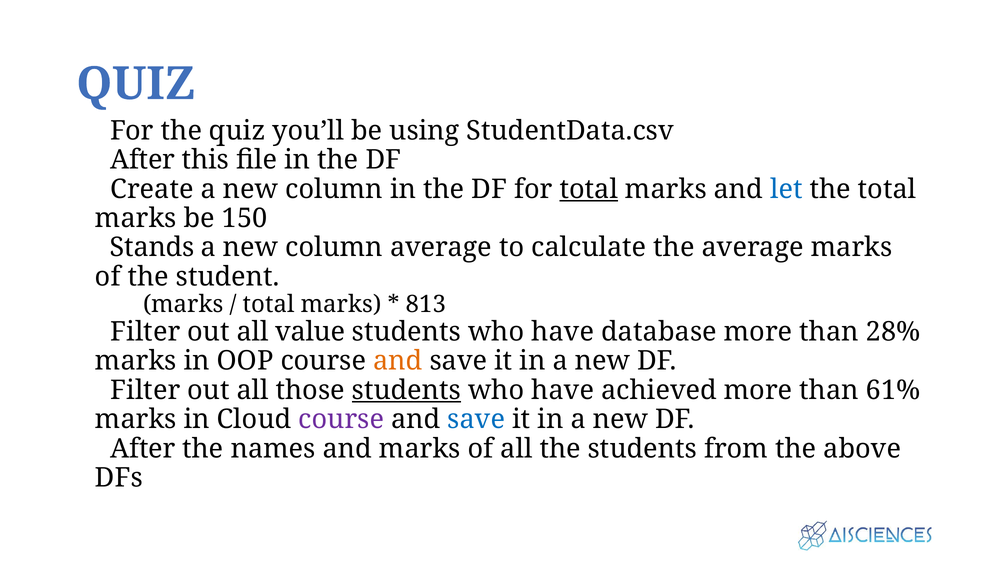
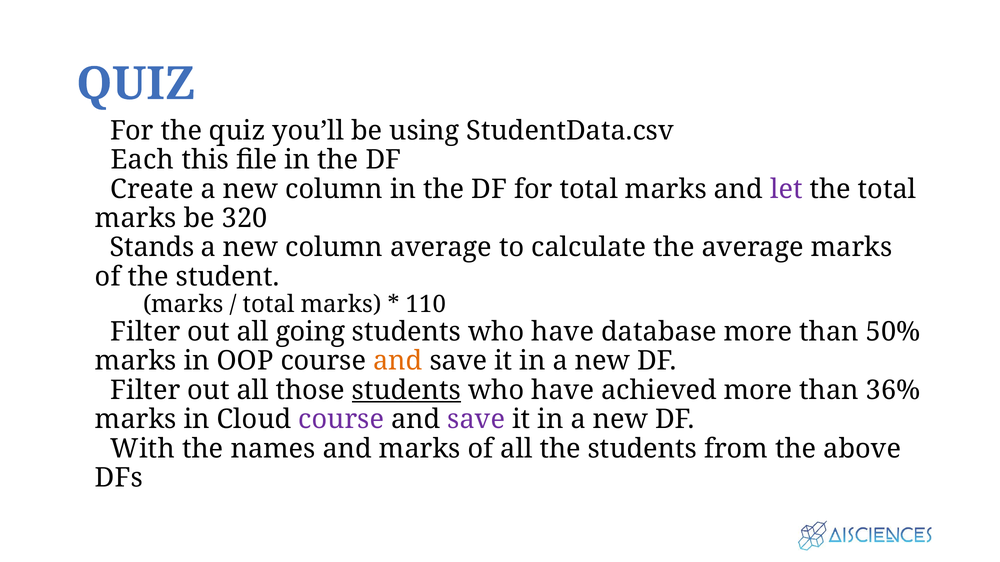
After: After -> Each (142, 160)
total underline: present -> none (589, 189)
let colour: blue -> purple (786, 189)
150: 150 -> 320 (245, 219)
813: 813 -> 110 (426, 305)
value: value -> going (310, 332)
28%: 28% -> 50% (893, 332)
61%: 61% -> 36% (893, 391)
save colour: blue -> purple (476, 420)
After: After -> With (143, 449)
